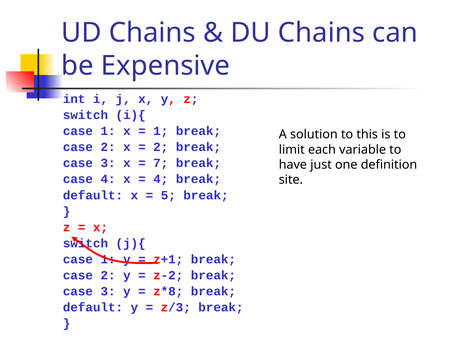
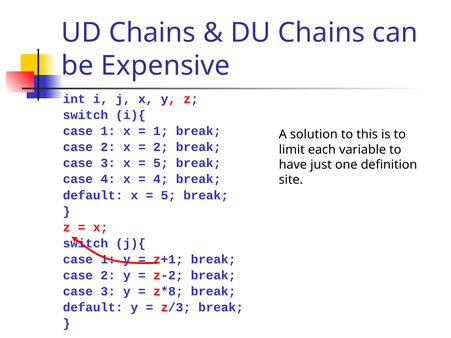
7: 7 -> 5 (161, 163)
